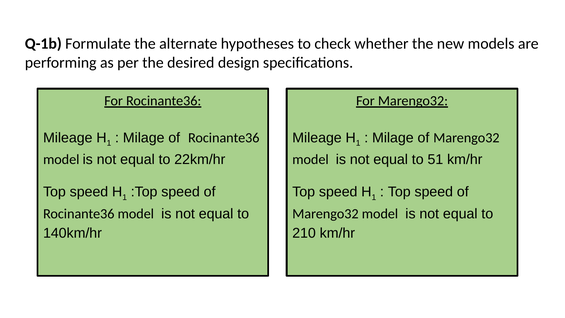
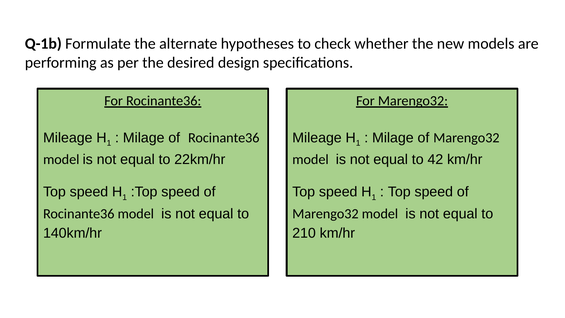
51: 51 -> 42 (435, 159)
